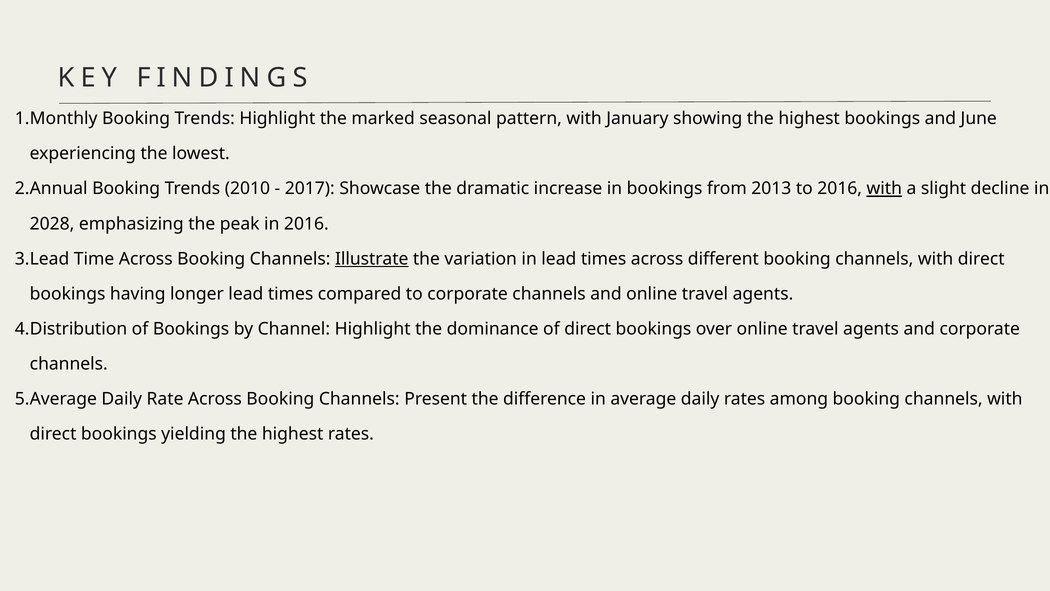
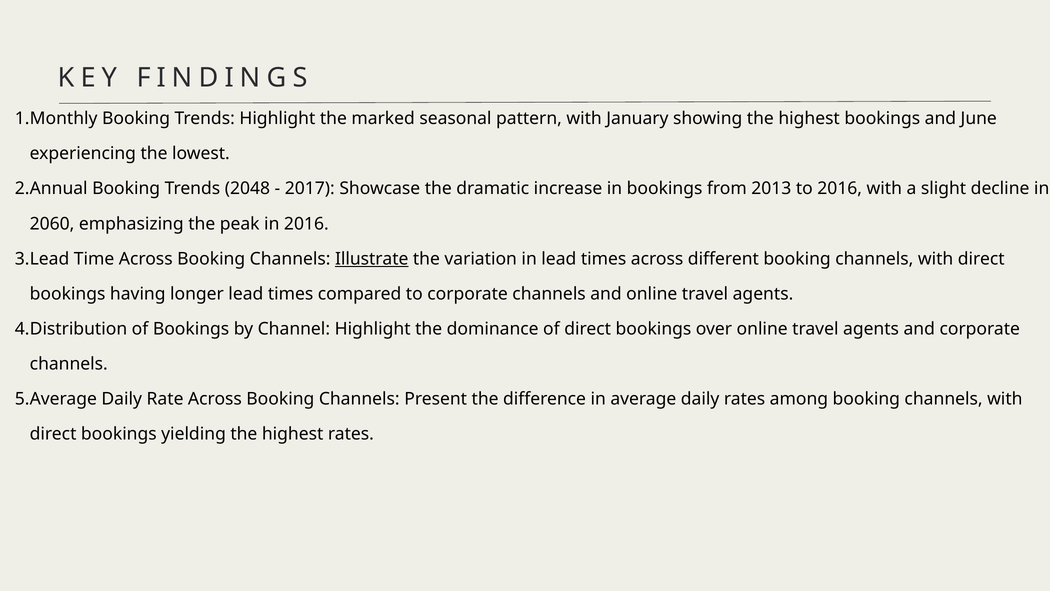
2010: 2010 -> 2048 (247, 189)
with underline: present -> none (884, 189)
2028: 2028 -> 2060 (52, 224)
